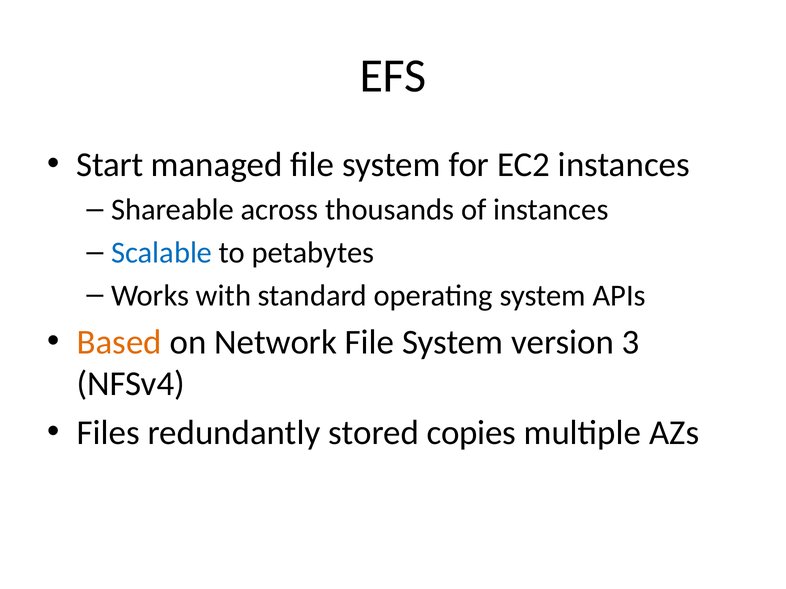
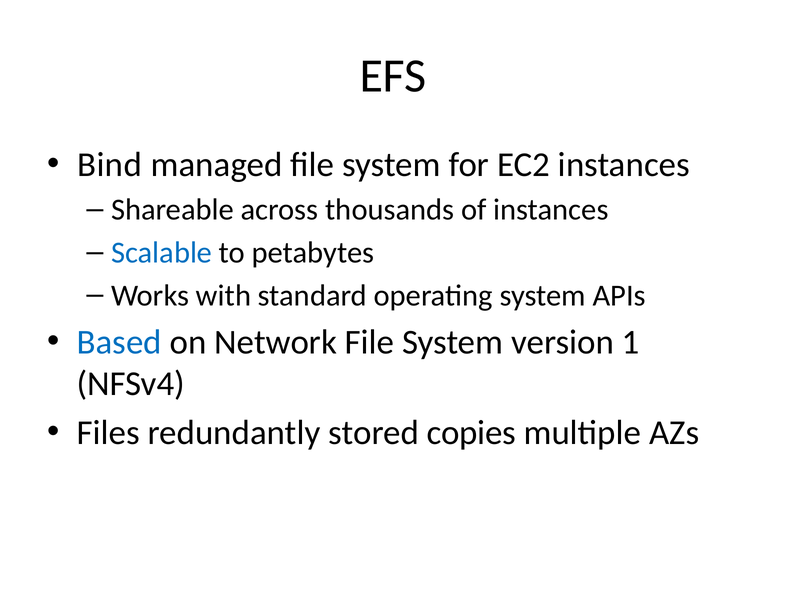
Start: Start -> Bind (110, 165)
Based colour: orange -> blue (119, 342)
3: 3 -> 1 (631, 342)
